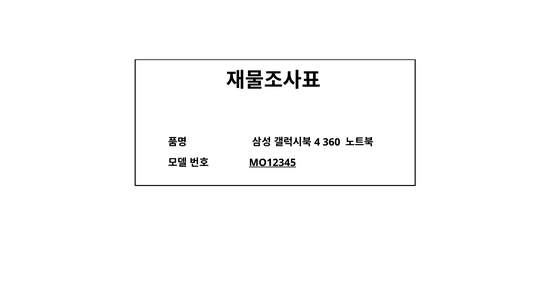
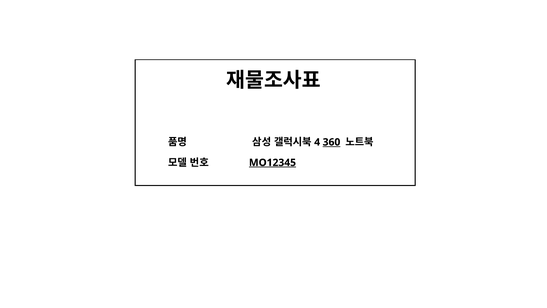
360 underline: none -> present (331, 142)
